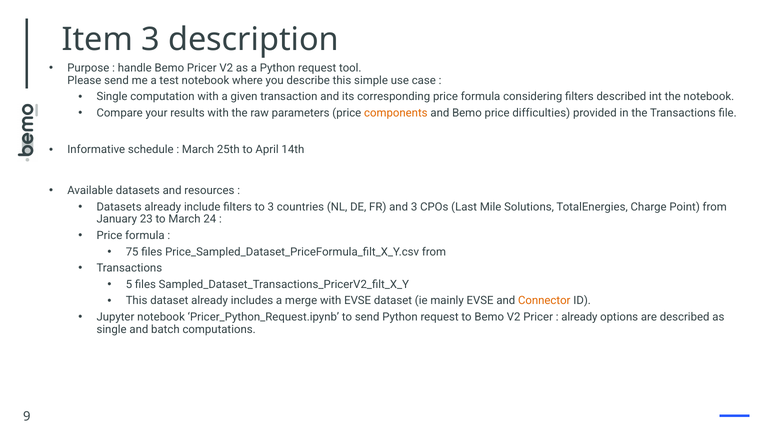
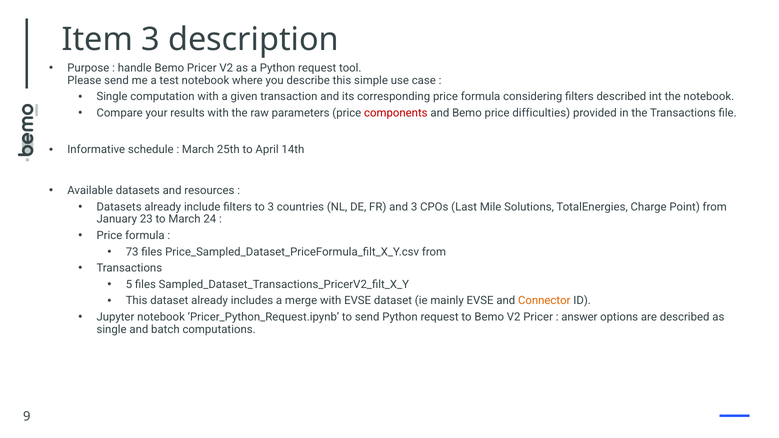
components colour: orange -> red (396, 113)
75: 75 -> 73 (132, 252)
already: already -> answer (579, 317)
